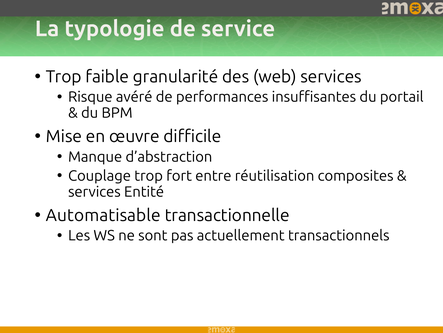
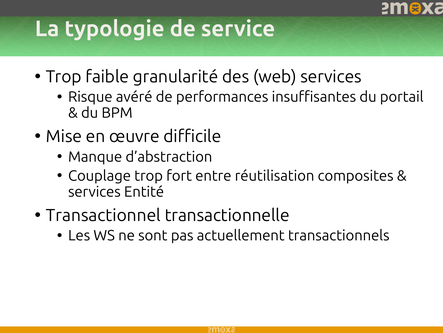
Automatisable: Automatisable -> Transactionnel (103, 215)
